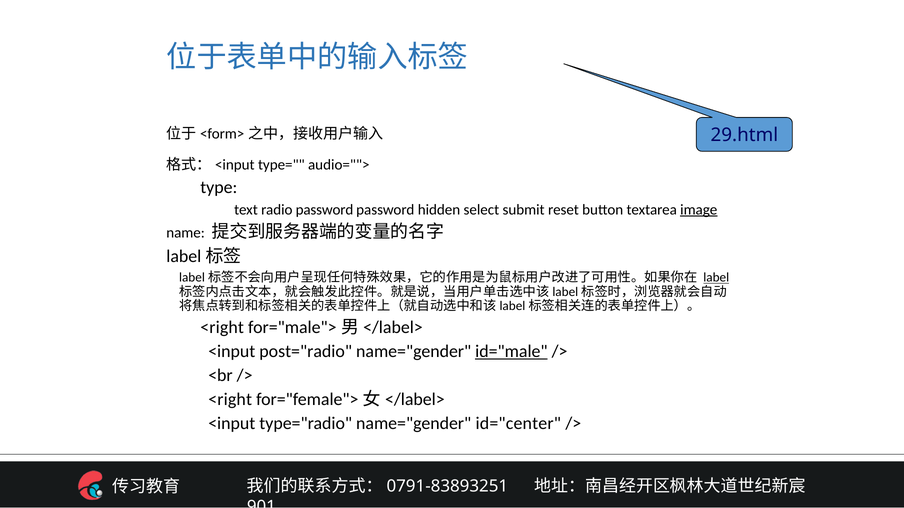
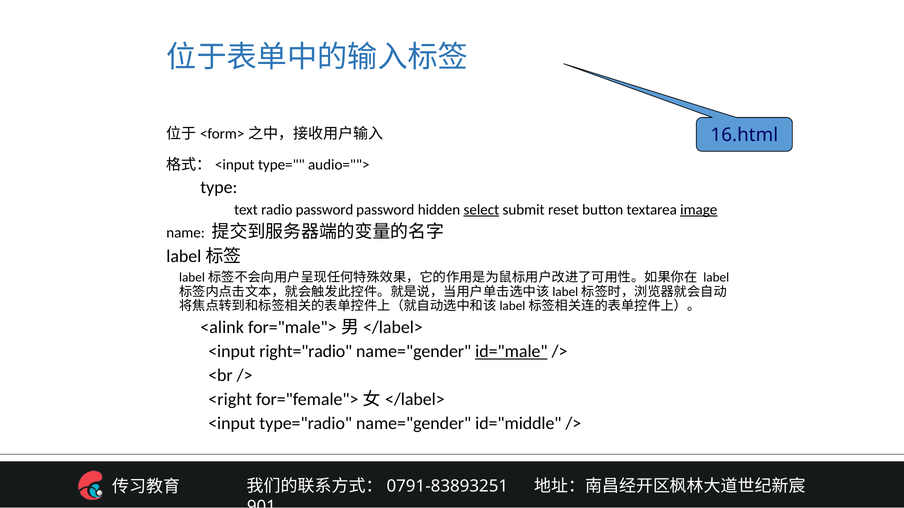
29.html: 29.html -> 16.html (744, 135)
select underline: none -> present (481, 210)
label underline: present -> none (716, 278)
<right: <right -> <alink (222, 328)
post="radio: post="radio -> right="radio (306, 352)
id="center: id="center -> id="middle (518, 424)
